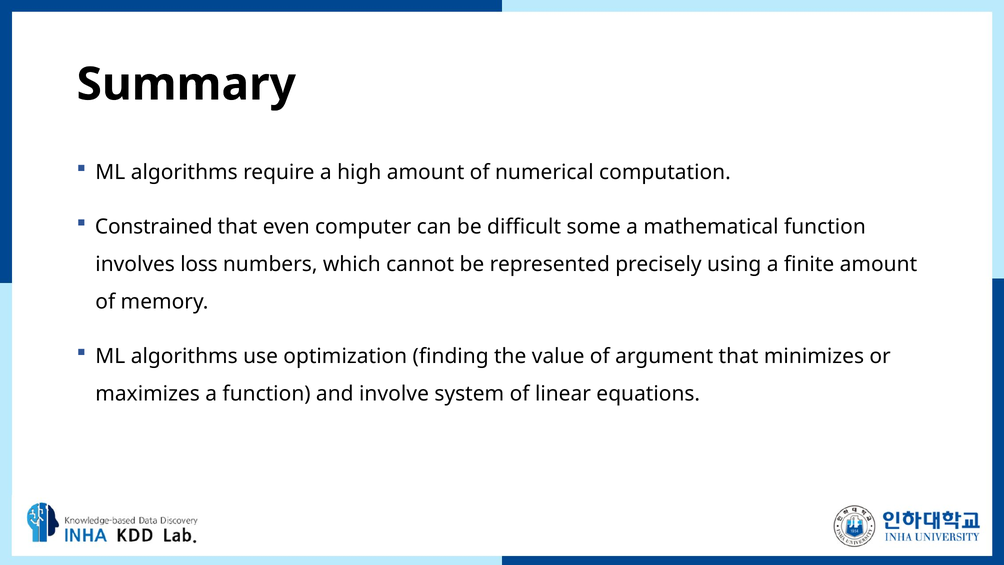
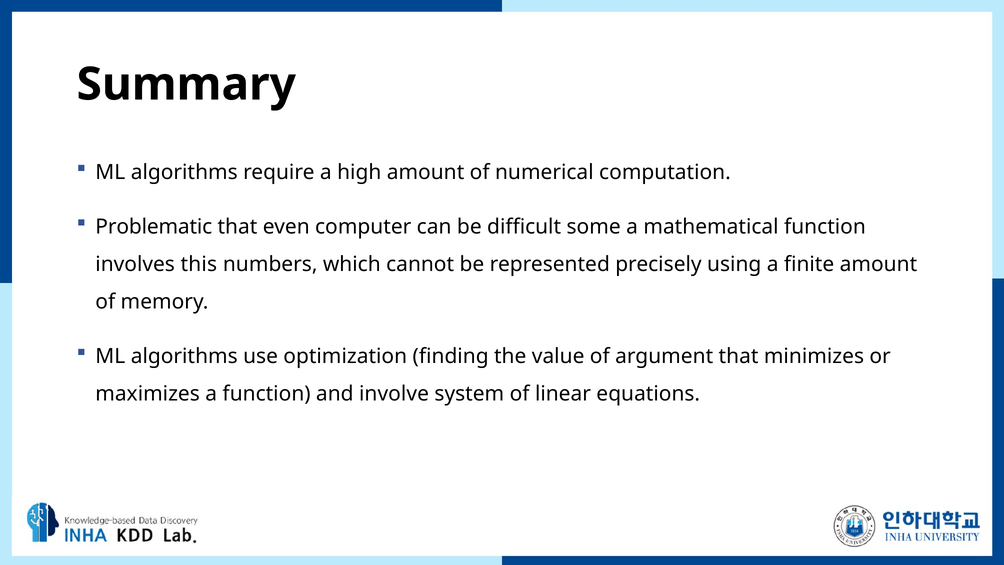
Constrained: Constrained -> Problematic (154, 226)
loss: loss -> this (199, 264)
